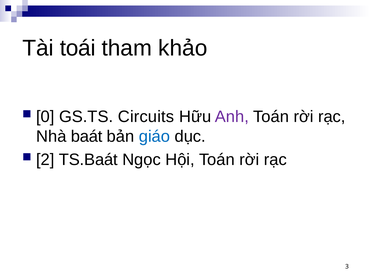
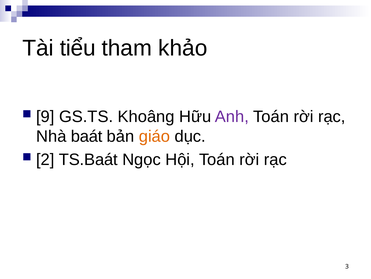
toái: toái -> tiểu (78, 48)
0: 0 -> 9 (45, 116)
Circuits: Circuits -> Khoâng (146, 116)
giáo colour: blue -> orange (154, 136)
